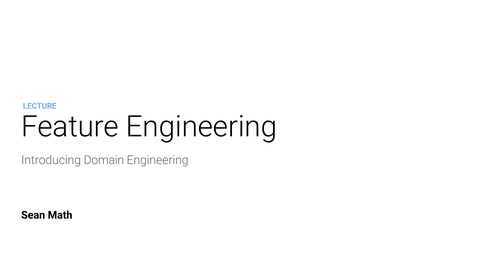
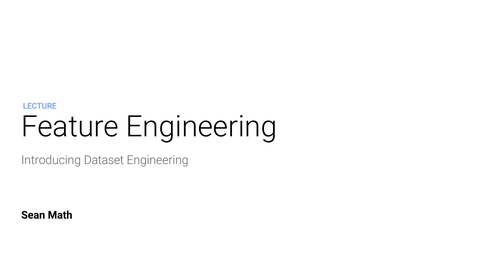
Domain: Domain -> Dataset (104, 160)
